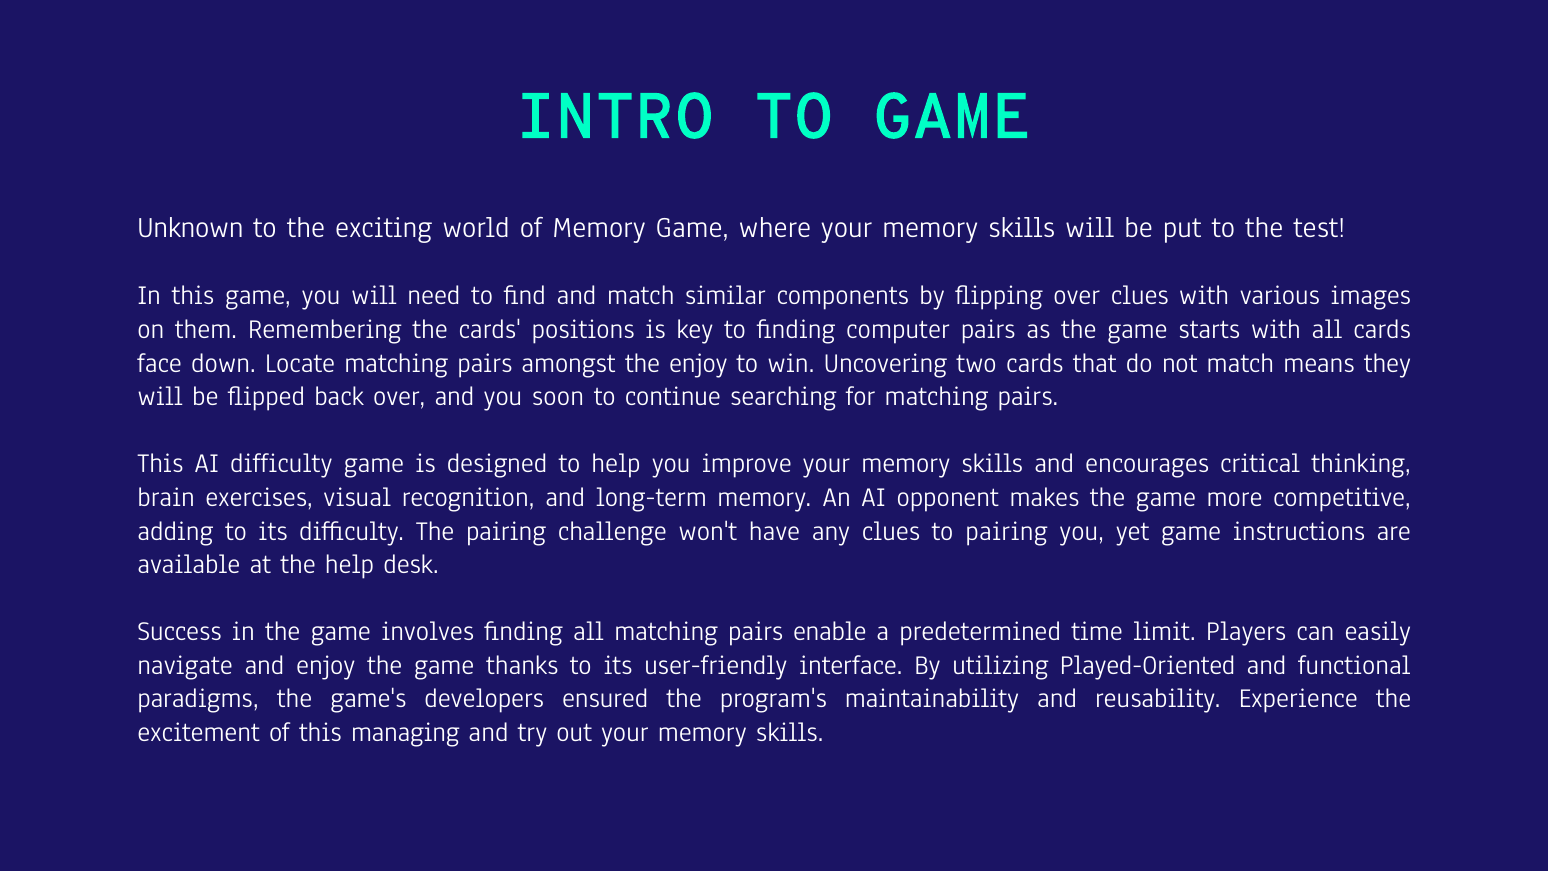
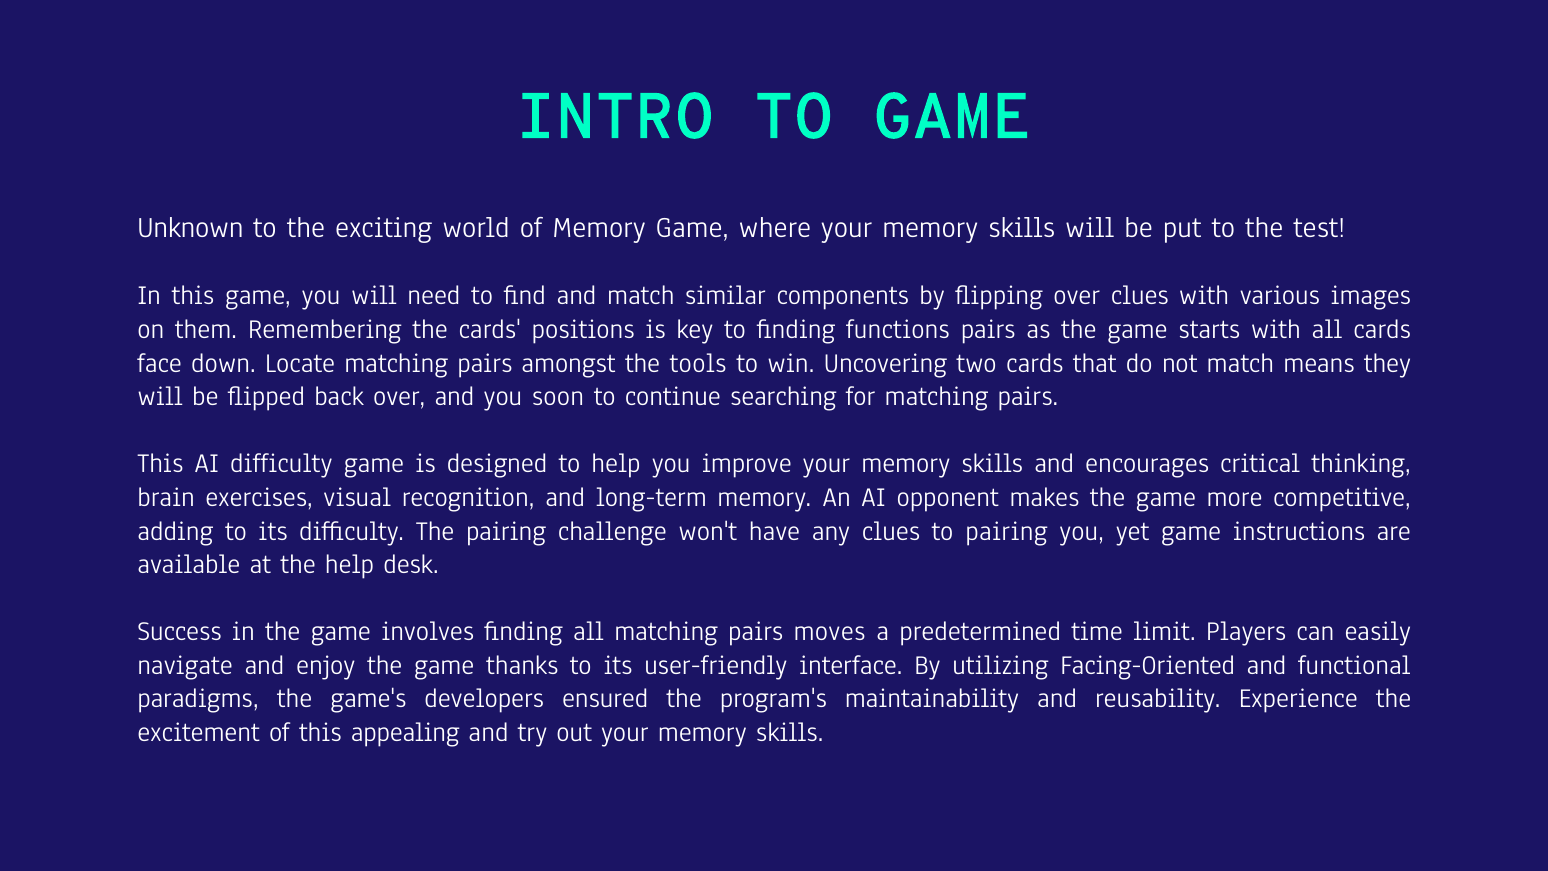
computer: computer -> functions (898, 329)
the enjoy: enjoy -> tools (698, 363)
enable: enable -> moves (830, 631)
Played-Oriented: Played-Oriented -> Facing-Oriented (1148, 665)
managing: managing -> appealing (405, 732)
